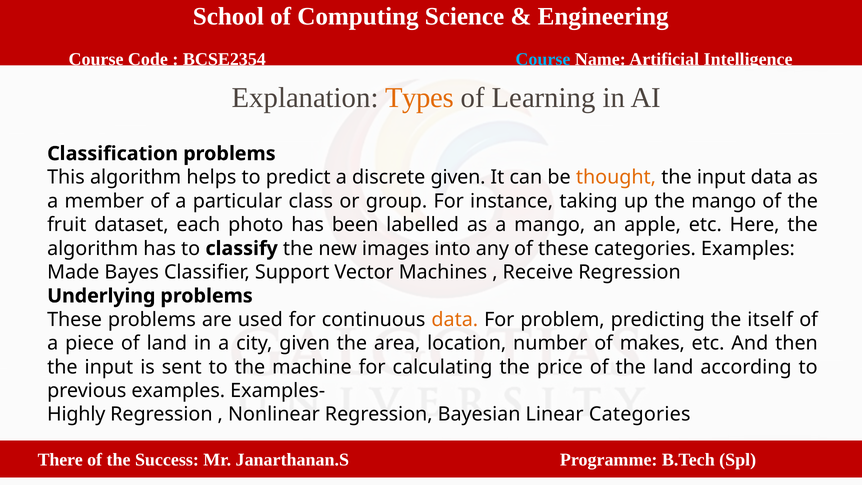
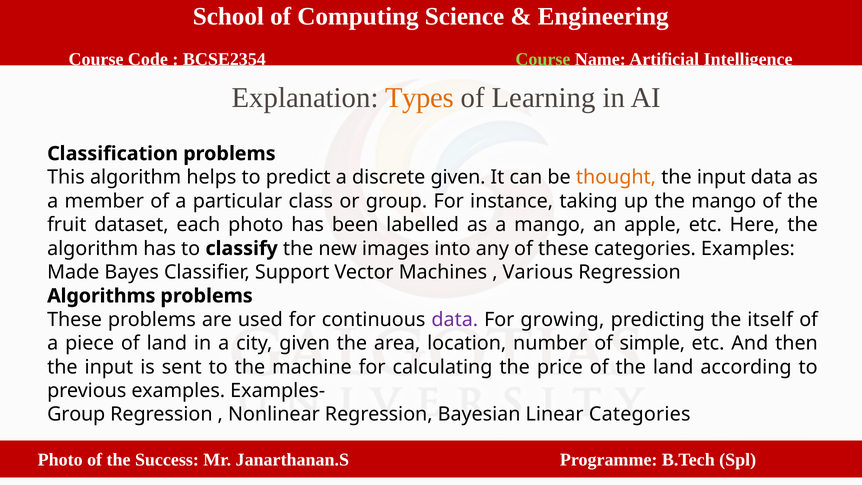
Course colour: light blue -> light green (543, 59)
Receive: Receive -> Various (538, 272)
Underlying: Underlying -> Algorithms (101, 296)
data colour: orange -> purple (455, 320)
problem: problem -> growing (562, 320)
makes: makes -> simple (652, 343)
Highly: Highly -> Group (76, 414)
There: There -> Photo (60, 460)
